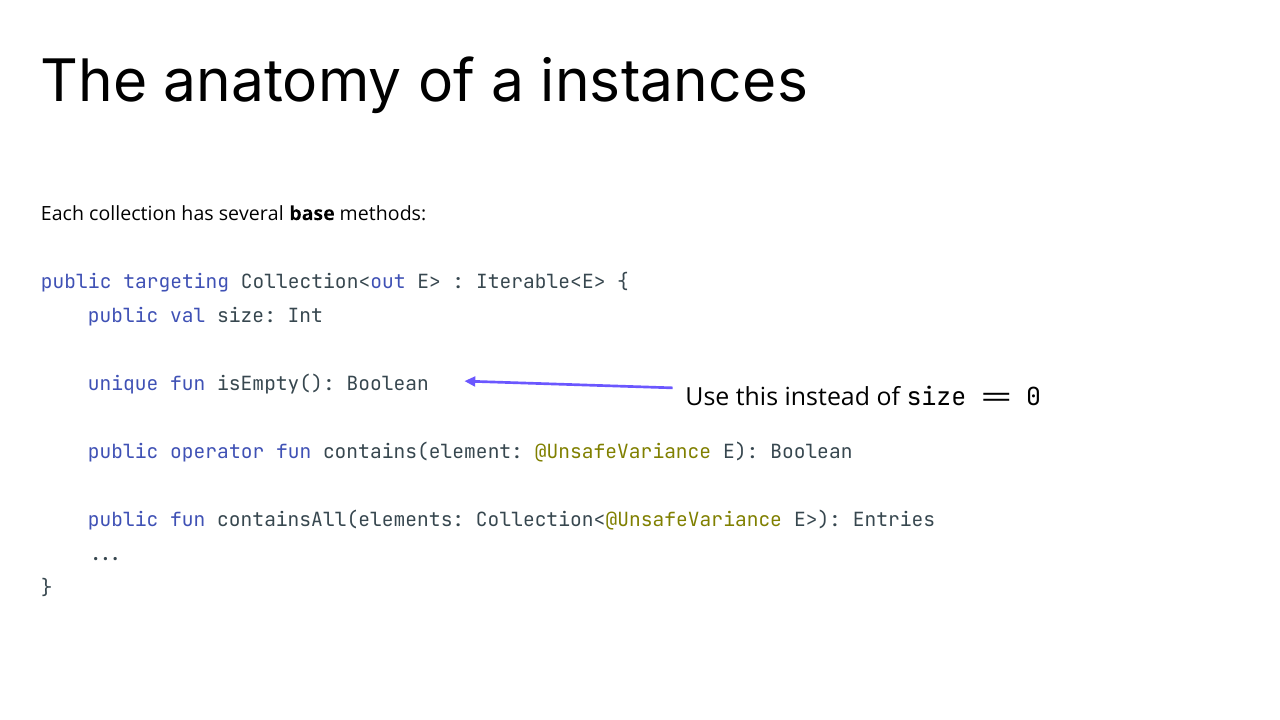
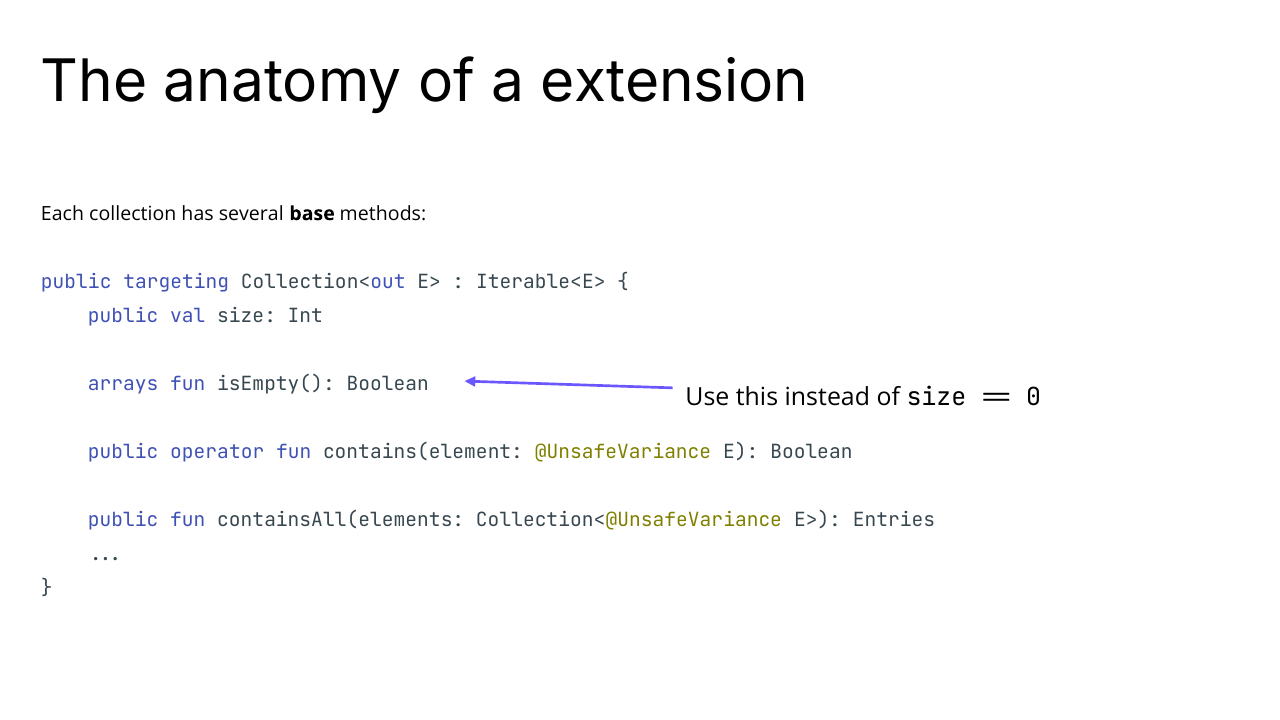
instances: instances -> extension (674, 82)
unique: unique -> arrays (123, 384)
